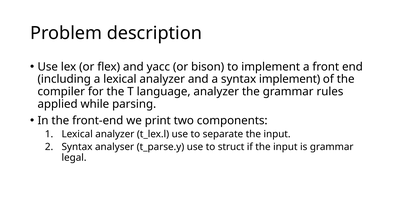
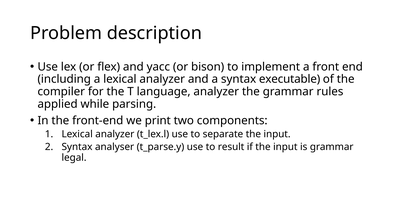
syntax implement: implement -> executable (290, 79)
struct: struct -> result (231, 147)
